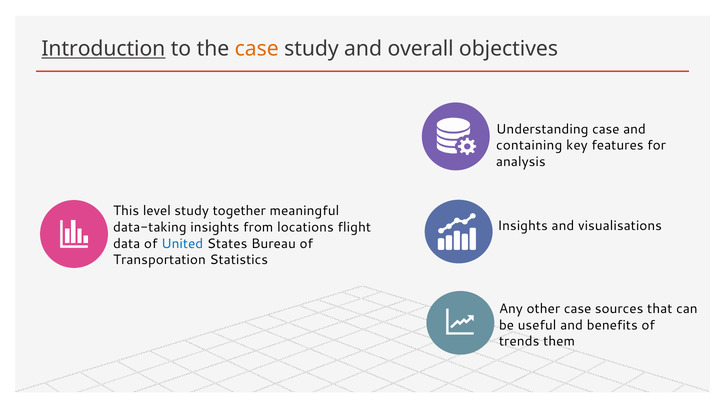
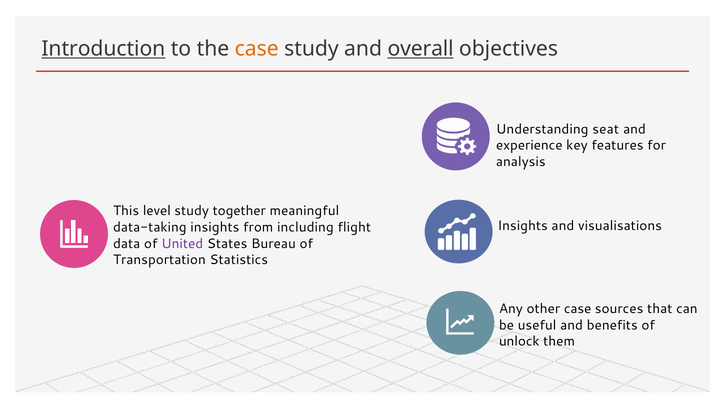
overall underline: none -> present (421, 49)
Understanding case: case -> seat (606, 129)
containing: containing -> experience (529, 145)
locations: locations -> including (305, 227)
United colour: blue -> purple (182, 243)
trends: trends -> unlock (519, 341)
